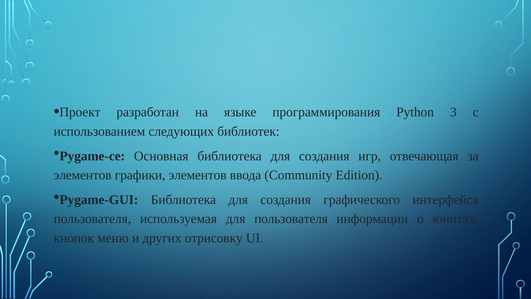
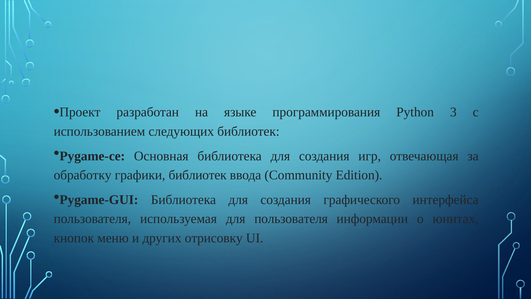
элементов: элементов -> обработку (83, 175)
графики элементов: элементов -> библиотек (198, 175)
